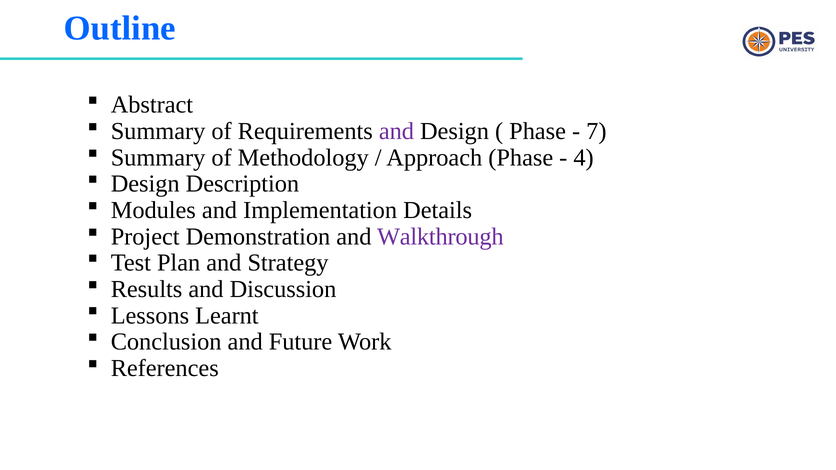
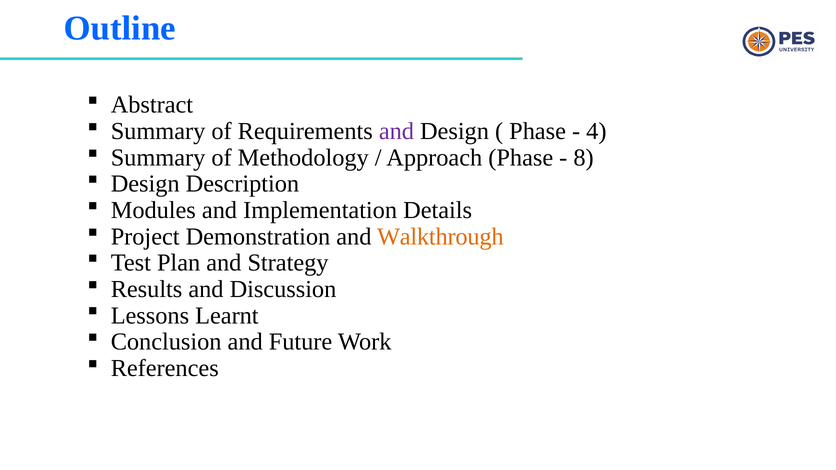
7: 7 -> 4 (596, 131)
4: 4 -> 8 (584, 158)
Walkthrough colour: purple -> orange (440, 237)
